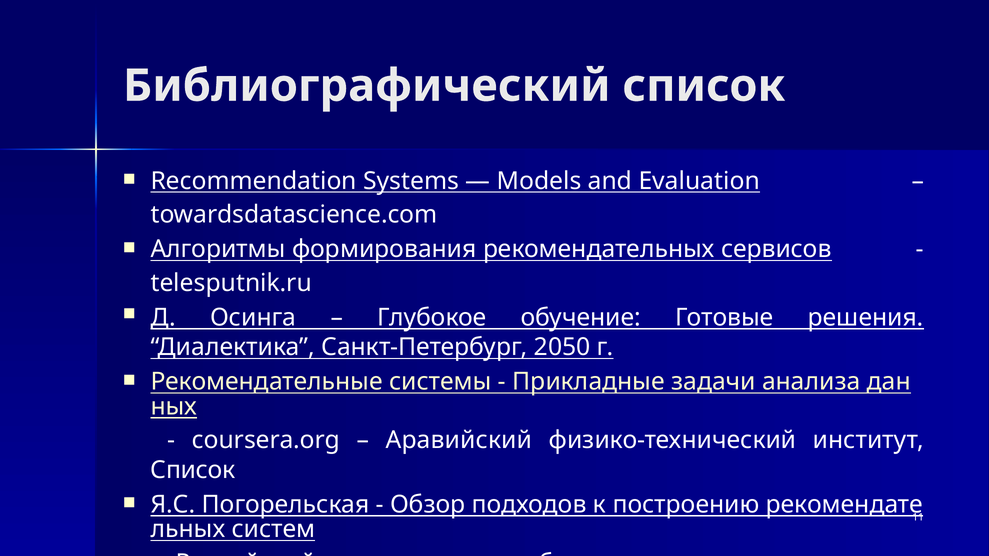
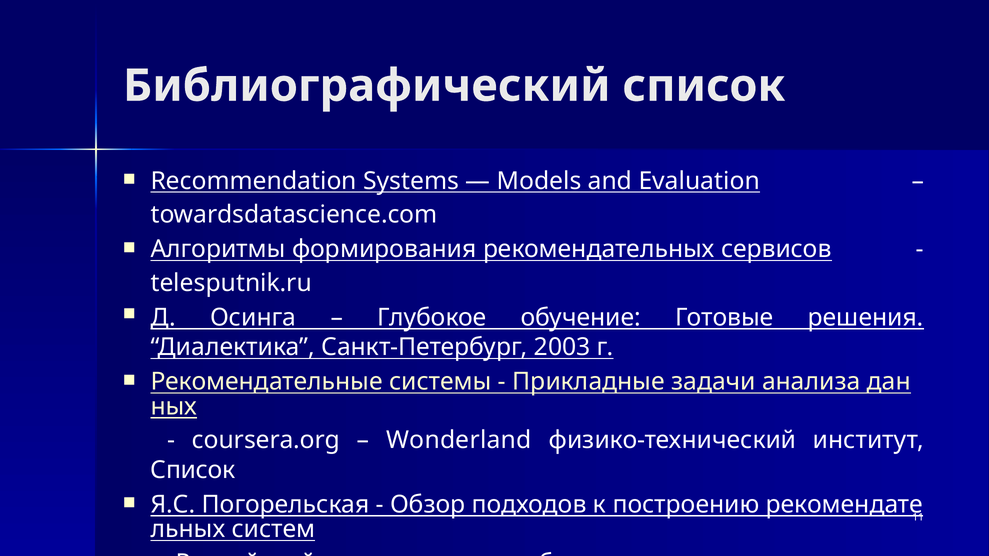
2050: 2050 -> 2003 (562, 347)
Аравийский: Аравийский -> Wonderland (459, 440)
